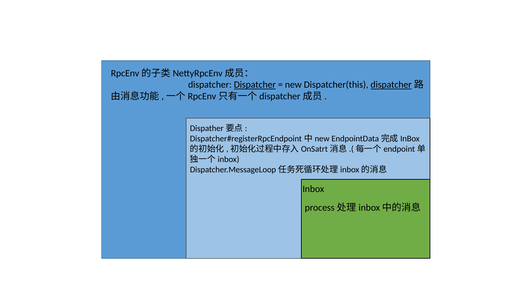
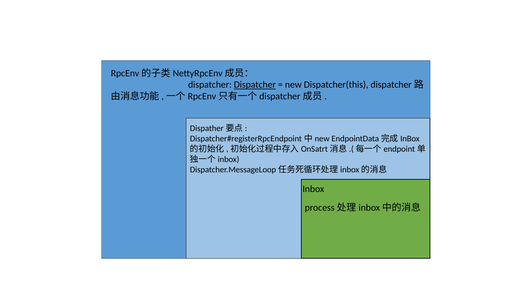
dispatcher underline: present -> none (391, 85)
